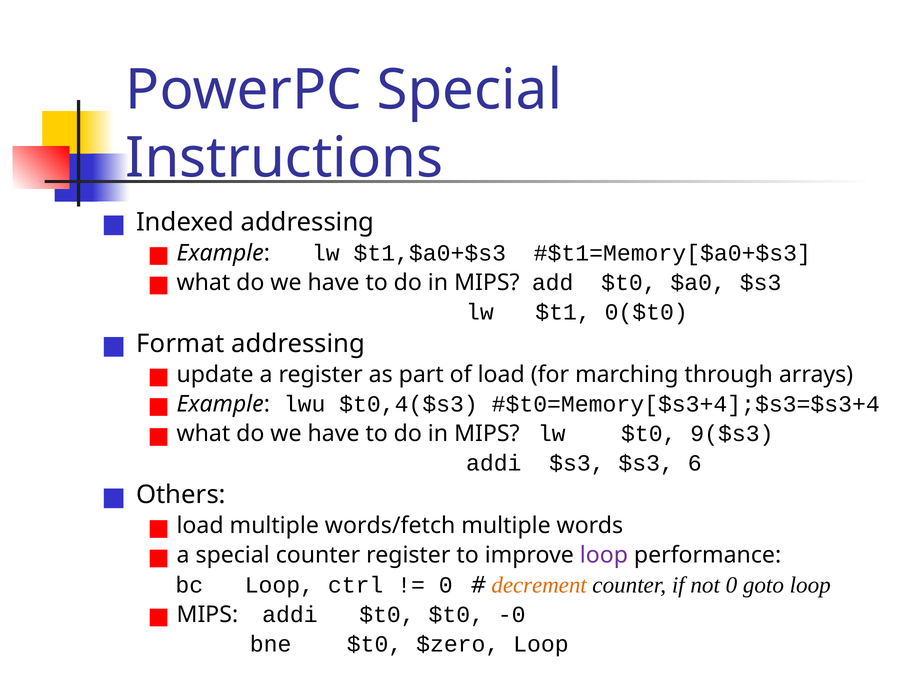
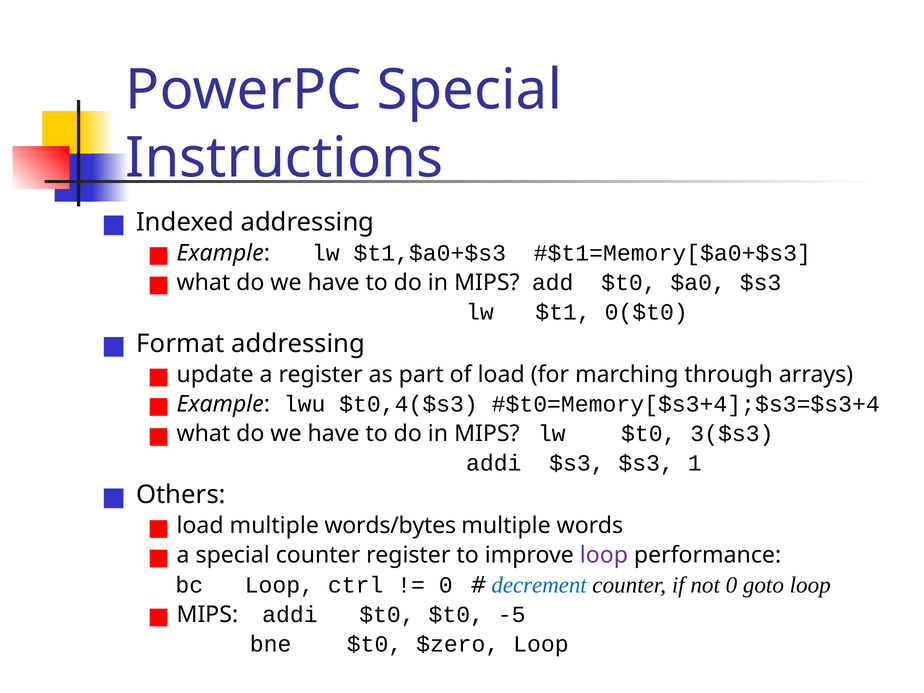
9($s3: 9($s3 -> 3($s3 (732, 434)
6: 6 -> 1 (695, 463)
words/fetch: words/fetch -> words/bytes (390, 526)
decrement colour: orange -> blue (539, 585)
-0: -0 -> -5 (512, 615)
